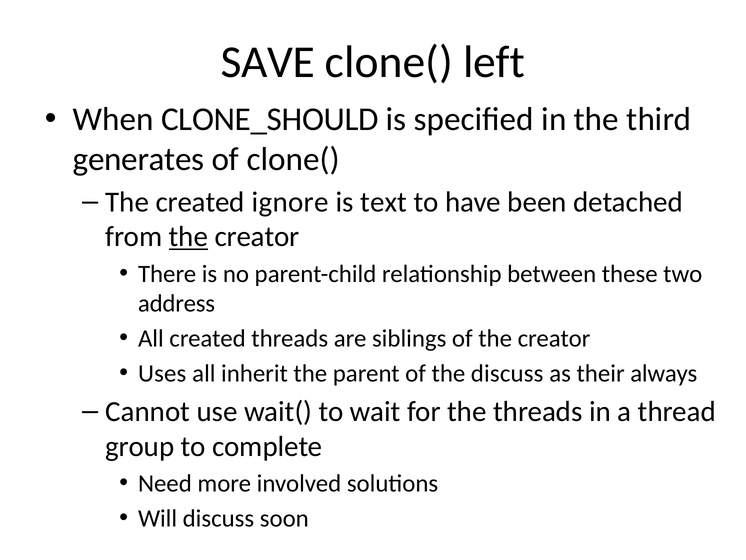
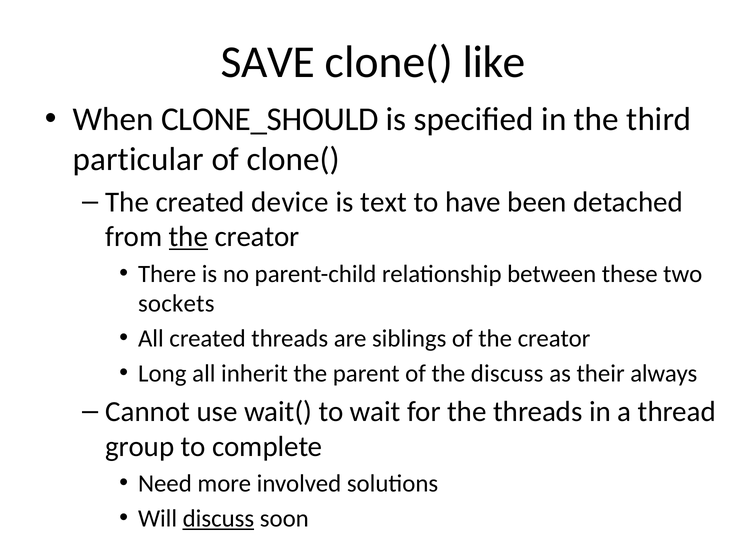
left: left -> like (494, 62)
generates: generates -> particular (138, 159)
ignore: ignore -> device (290, 202)
address: address -> sockets (176, 303)
Uses: Uses -> Long (162, 373)
discuss underline: none -> present (218, 518)
